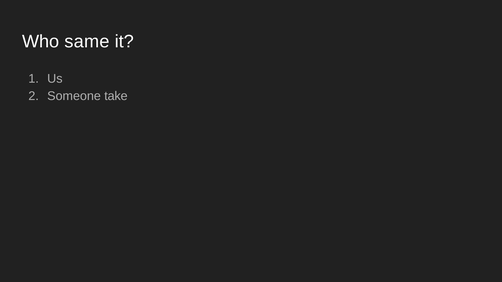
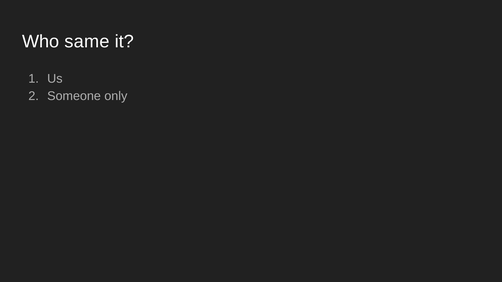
take: take -> only (116, 96)
